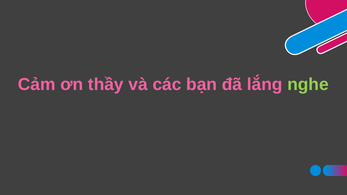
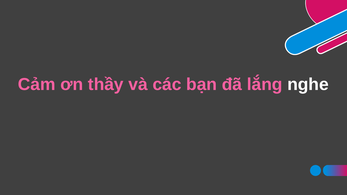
nghe colour: light green -> white (308, 85)
